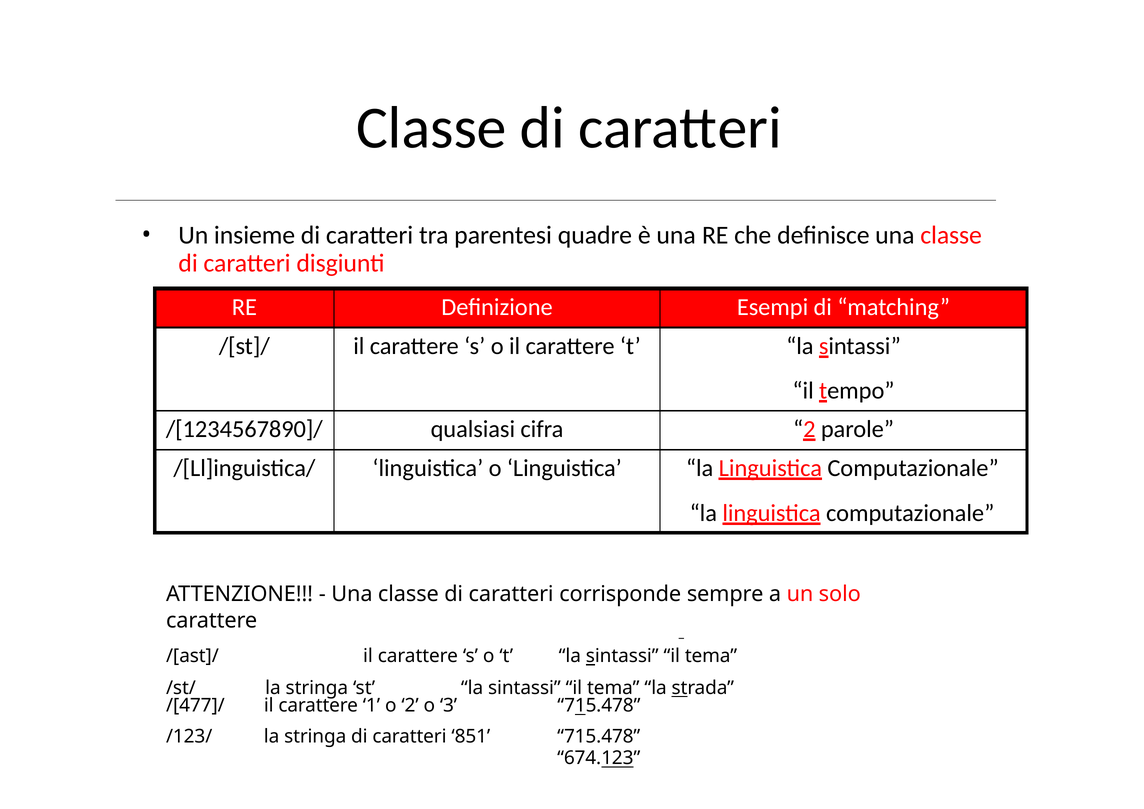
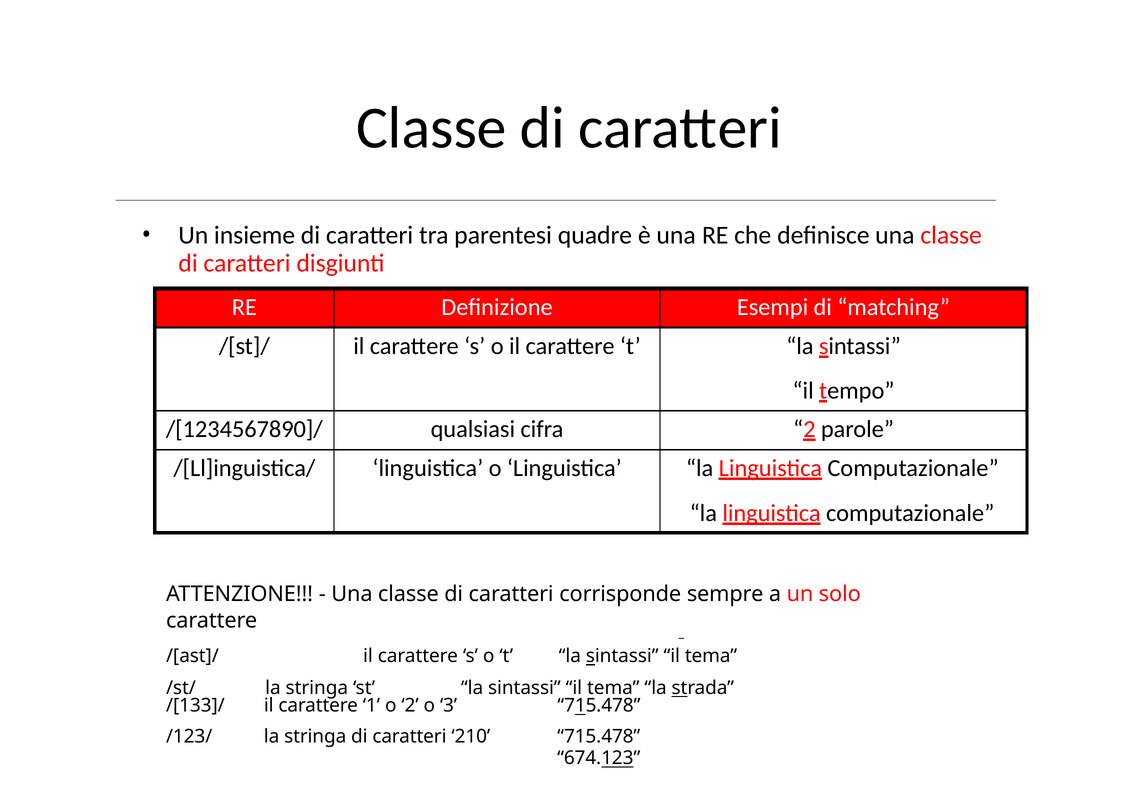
/[477]/: /[477]/ -> /[133]/ (195, 706)
851: 851 -> 210 (471, 736)
